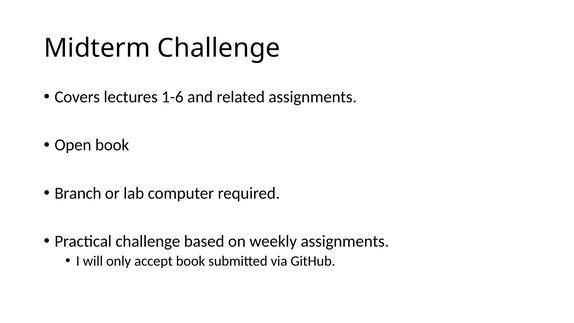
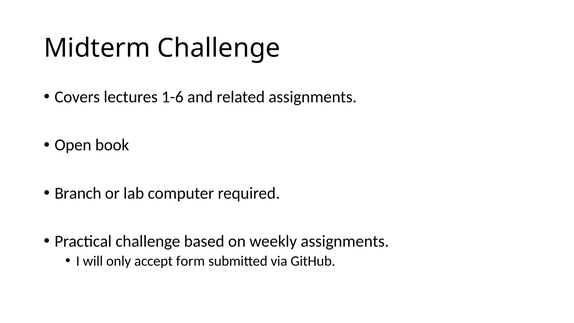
accept book: book -> form (190, 261)
